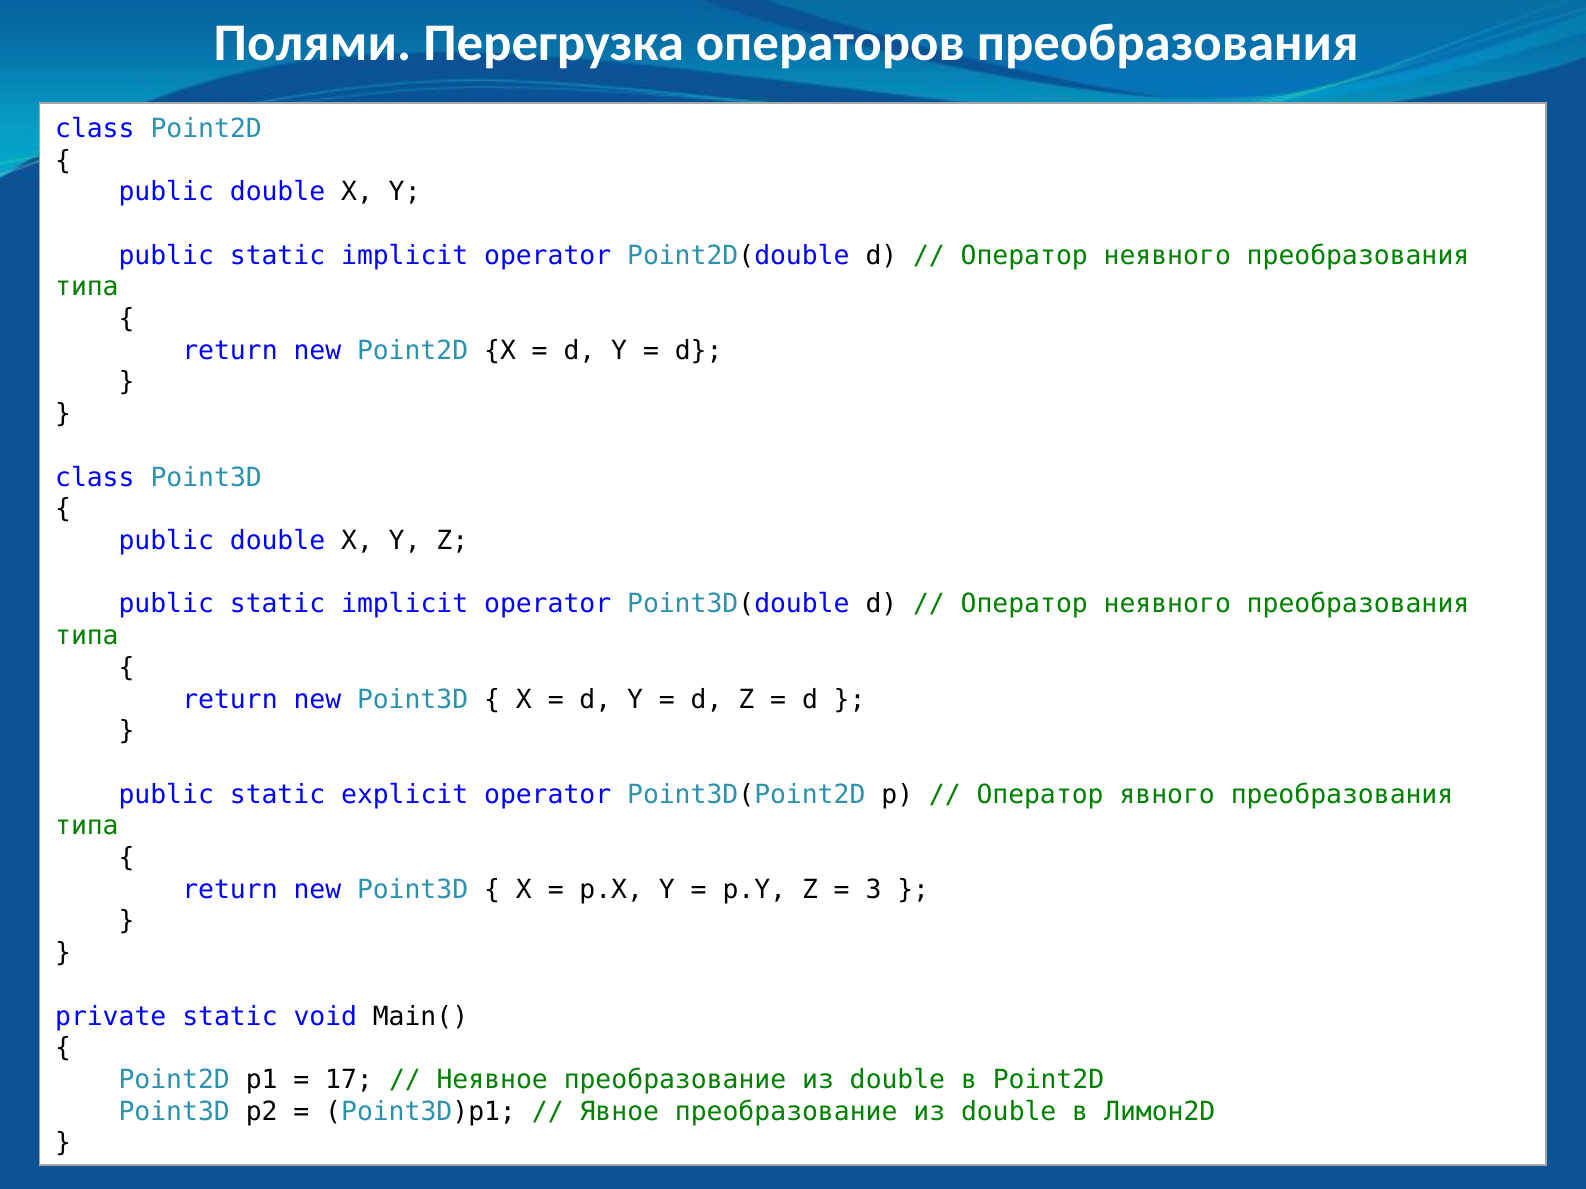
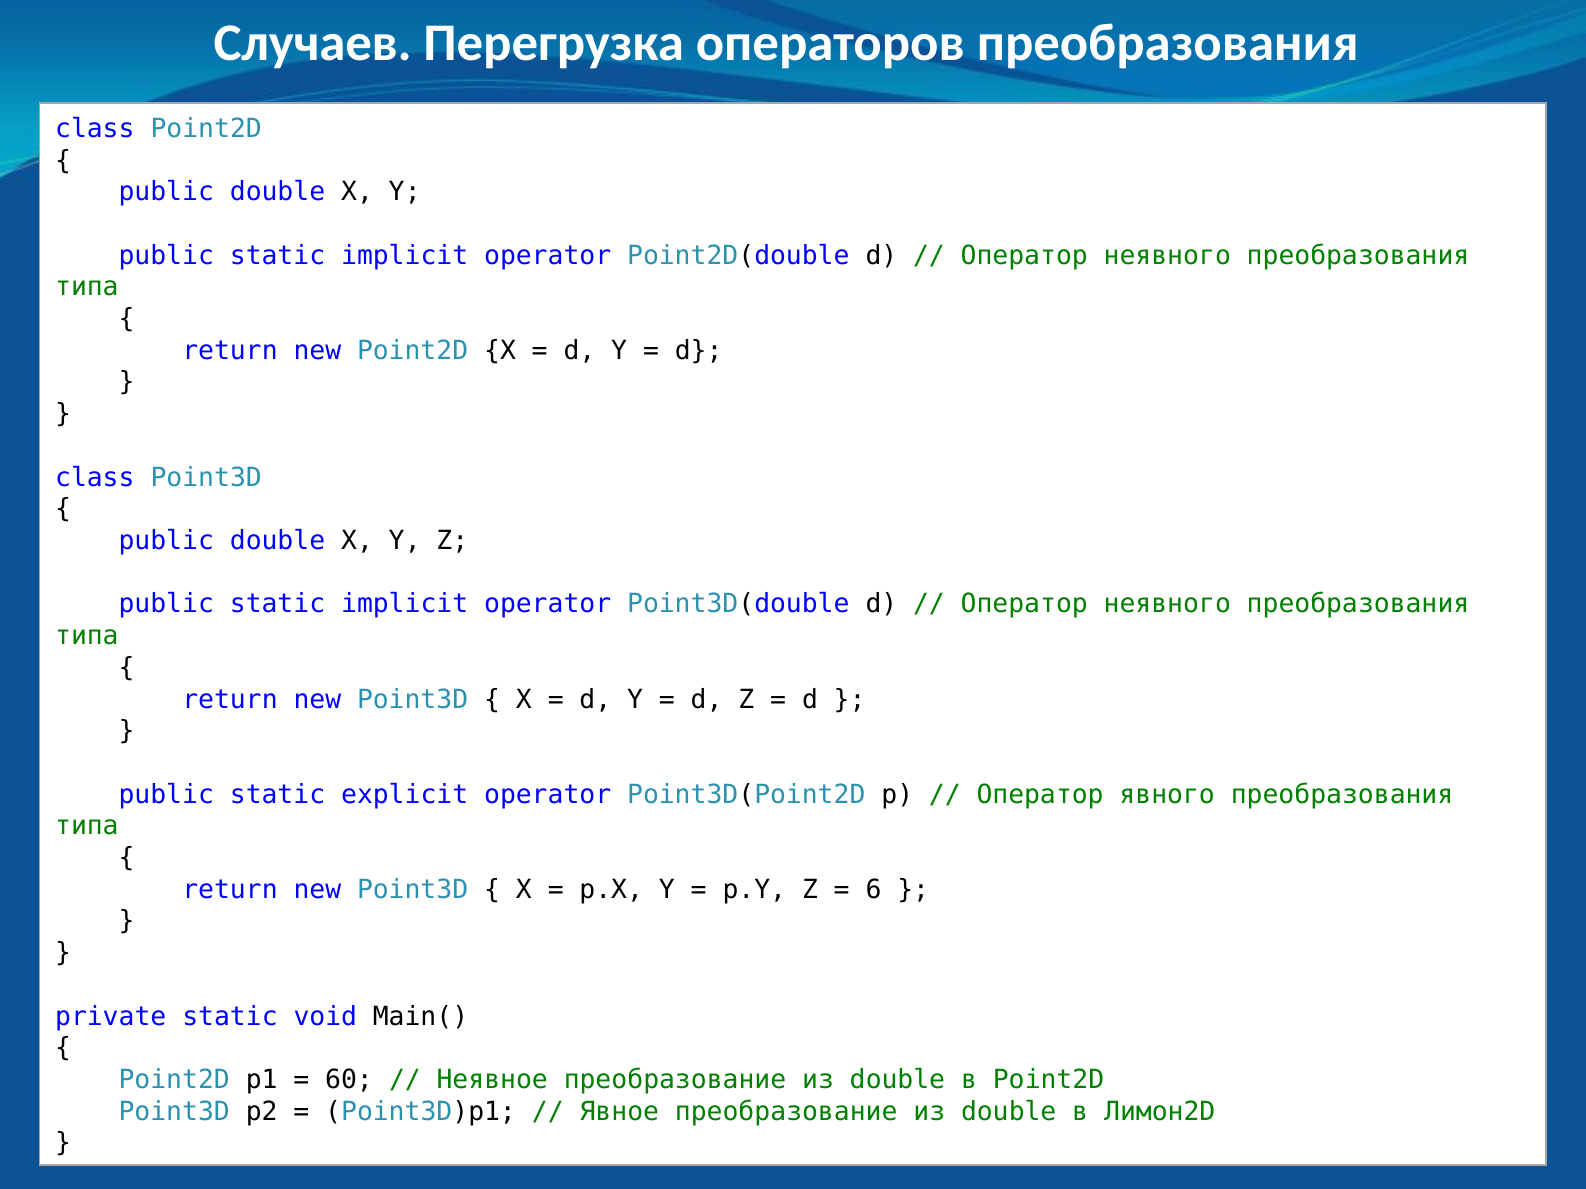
Полями: Полями -> Случаев (313, 43)
3: 3 -> 6 (874, 890)
17: 17 -> 60 (349, 1080)
